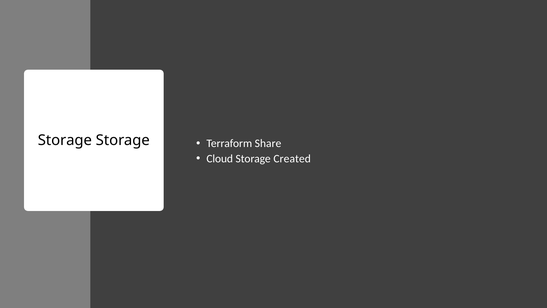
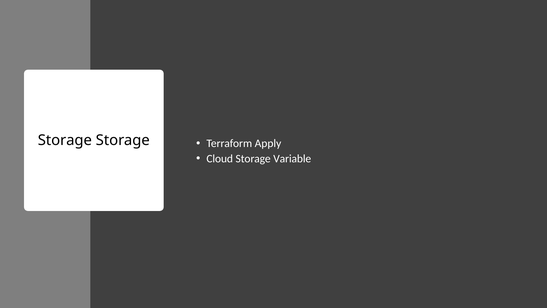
Share: Share -> Apply (268, 143)
Created: Created -> Variable (292, 158)
